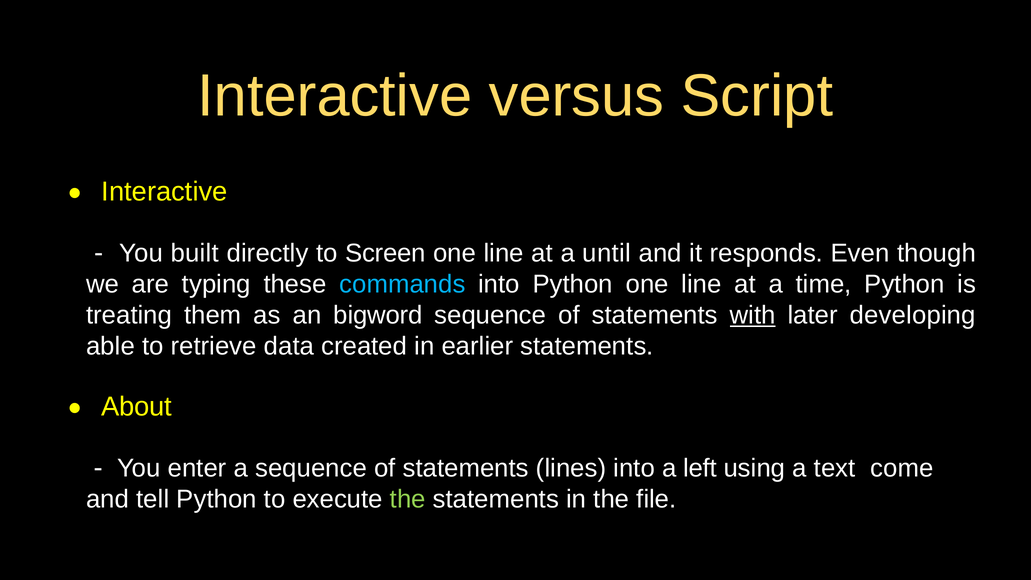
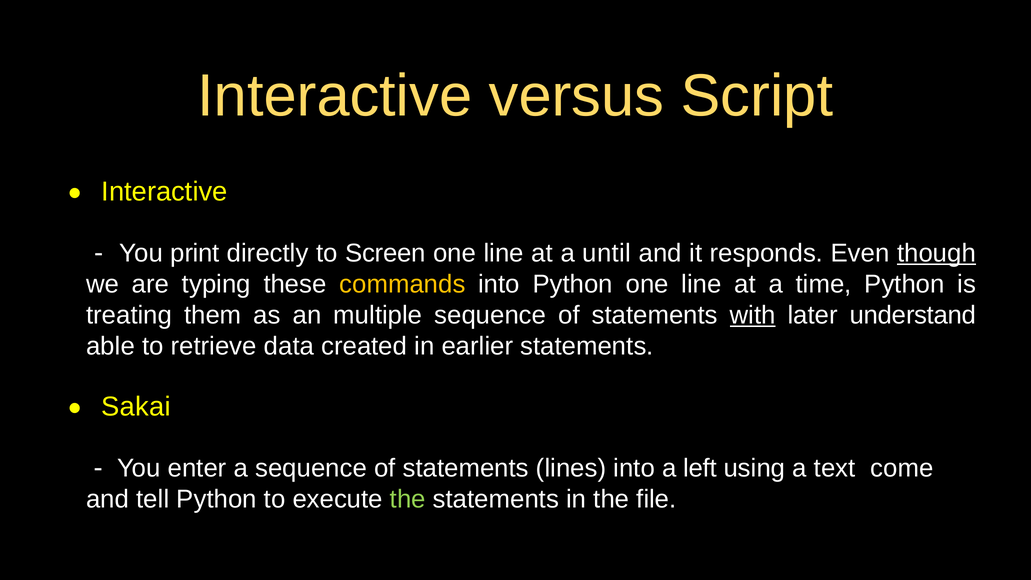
built: built -> print (195, 253)
though underline: none -> present (936, 253)
commands colour: light blue -> yellow (402, 284)
bigword: bigword -> multiple (378, 315)
developing: developing -> understand (913, 315)
About: About -> Sakai (136, 406)
